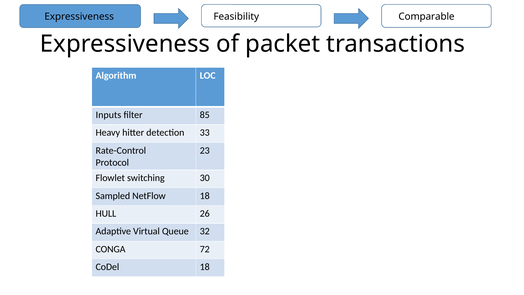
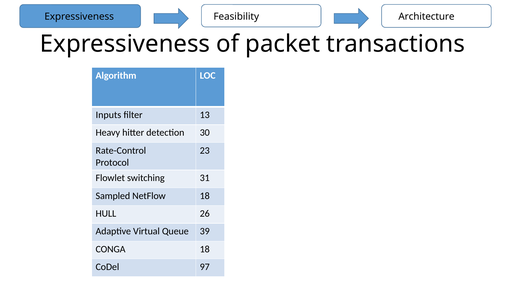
Comparable: Comparable -> Architecture (426, 17)
85: 85 -> 13 (205, 115)
33: 33 -> 30 (205, 133)
30: 30 -> 31 (205, 178)
32: 32 -> 39 (205, 231)
CONGA 72: 72 -> 18 (205, 249)
CoDel 18: 18 -> 97 (205, 267)
